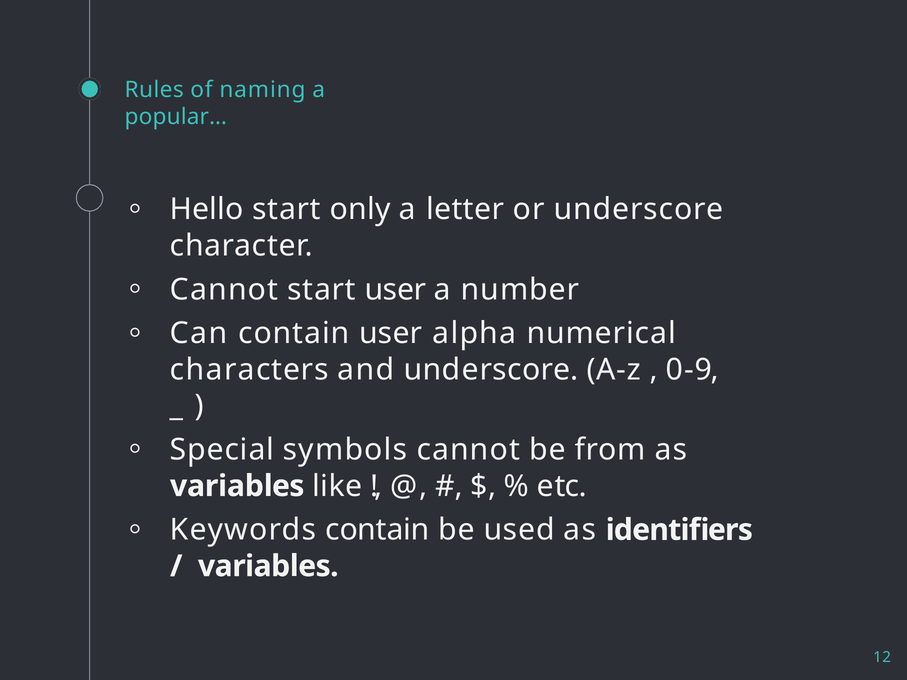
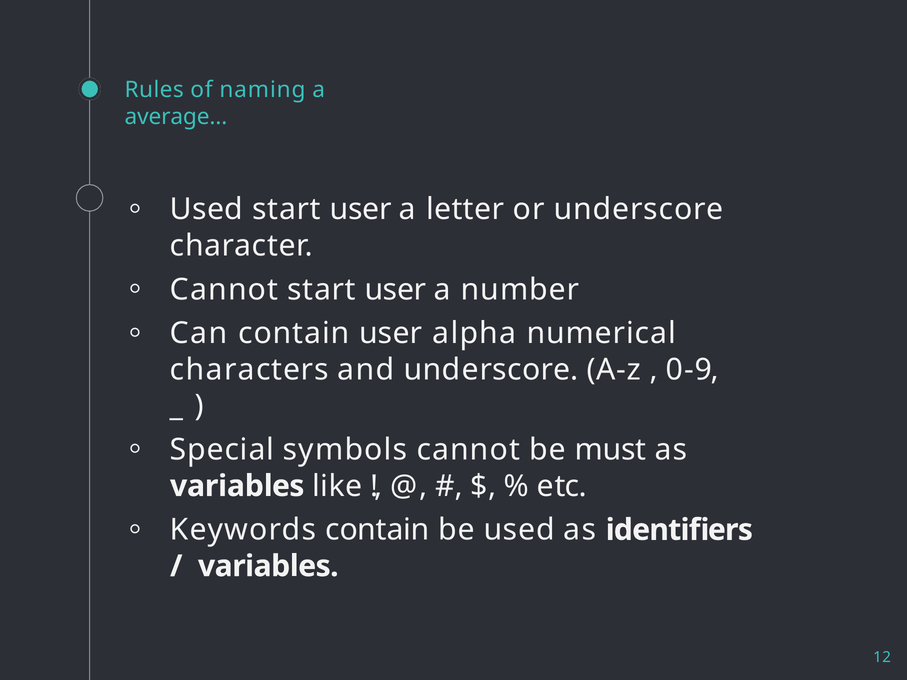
popular…: popular… -> average… (176, 117)
Hello: Hello -> Used (207, 210)
only: only -> user (361, 210)
from: from -> must (610, 450)
